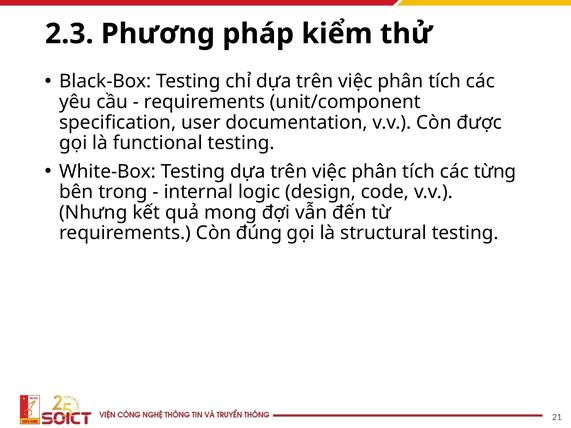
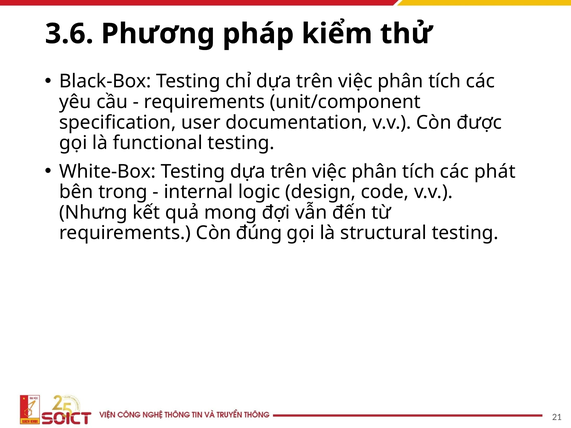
2.3: 2.3 -> 3.6 (69, 34)
từng: từng -> phát (495, 171)
